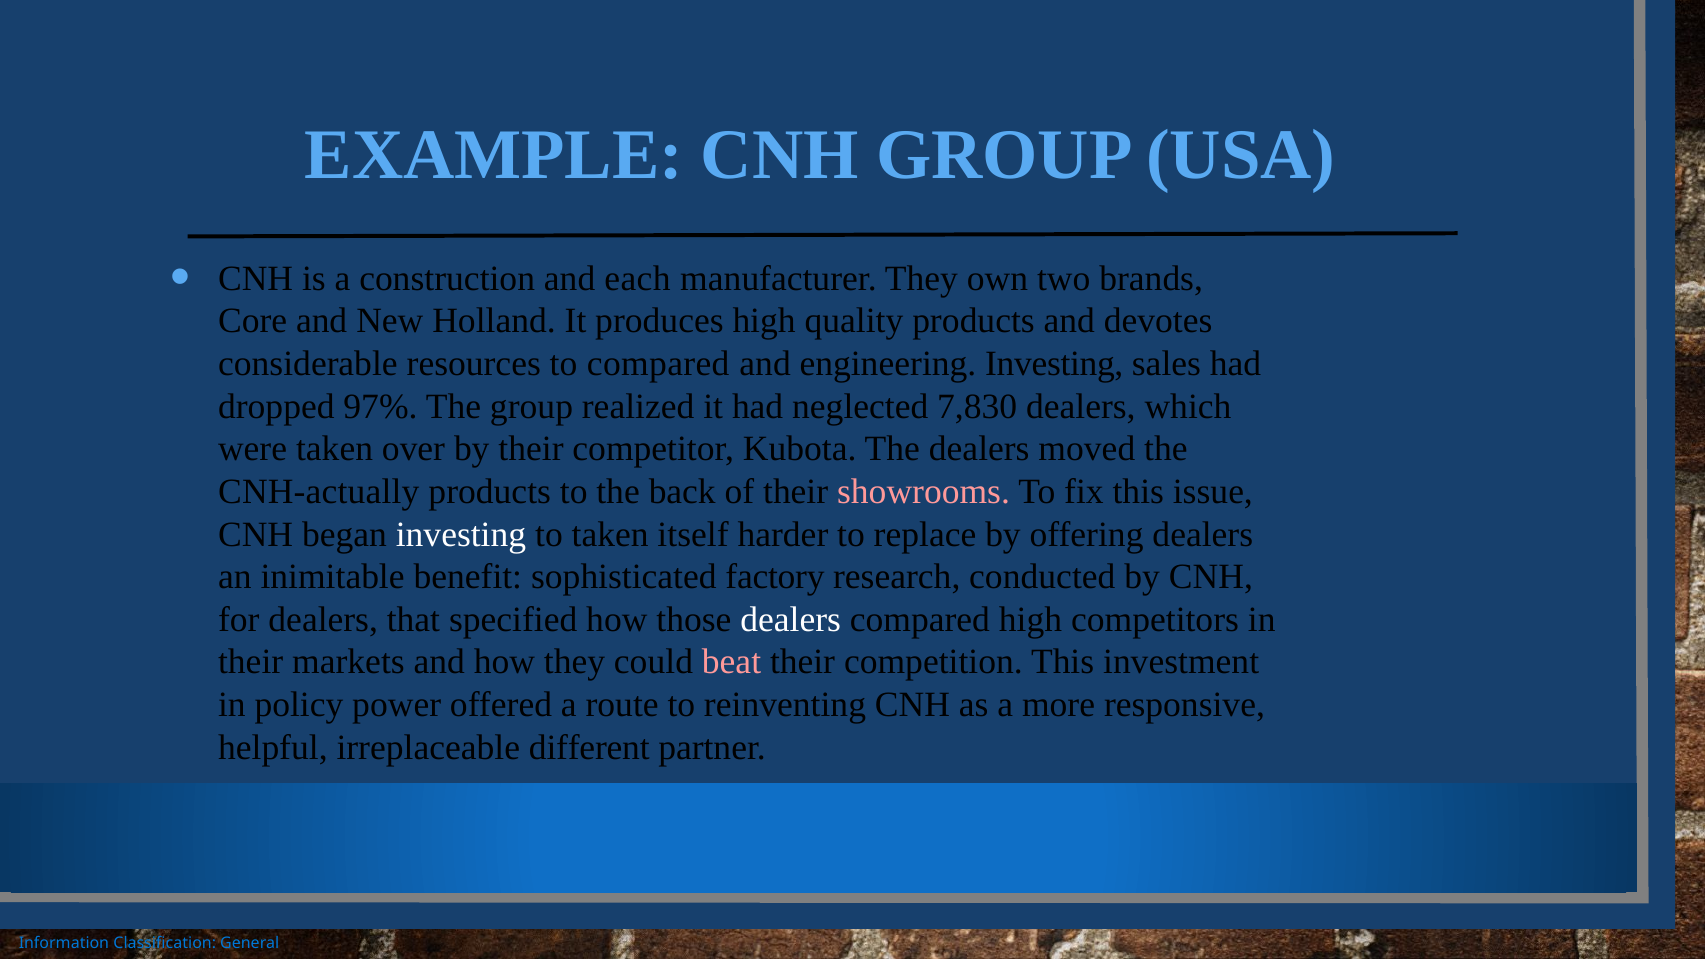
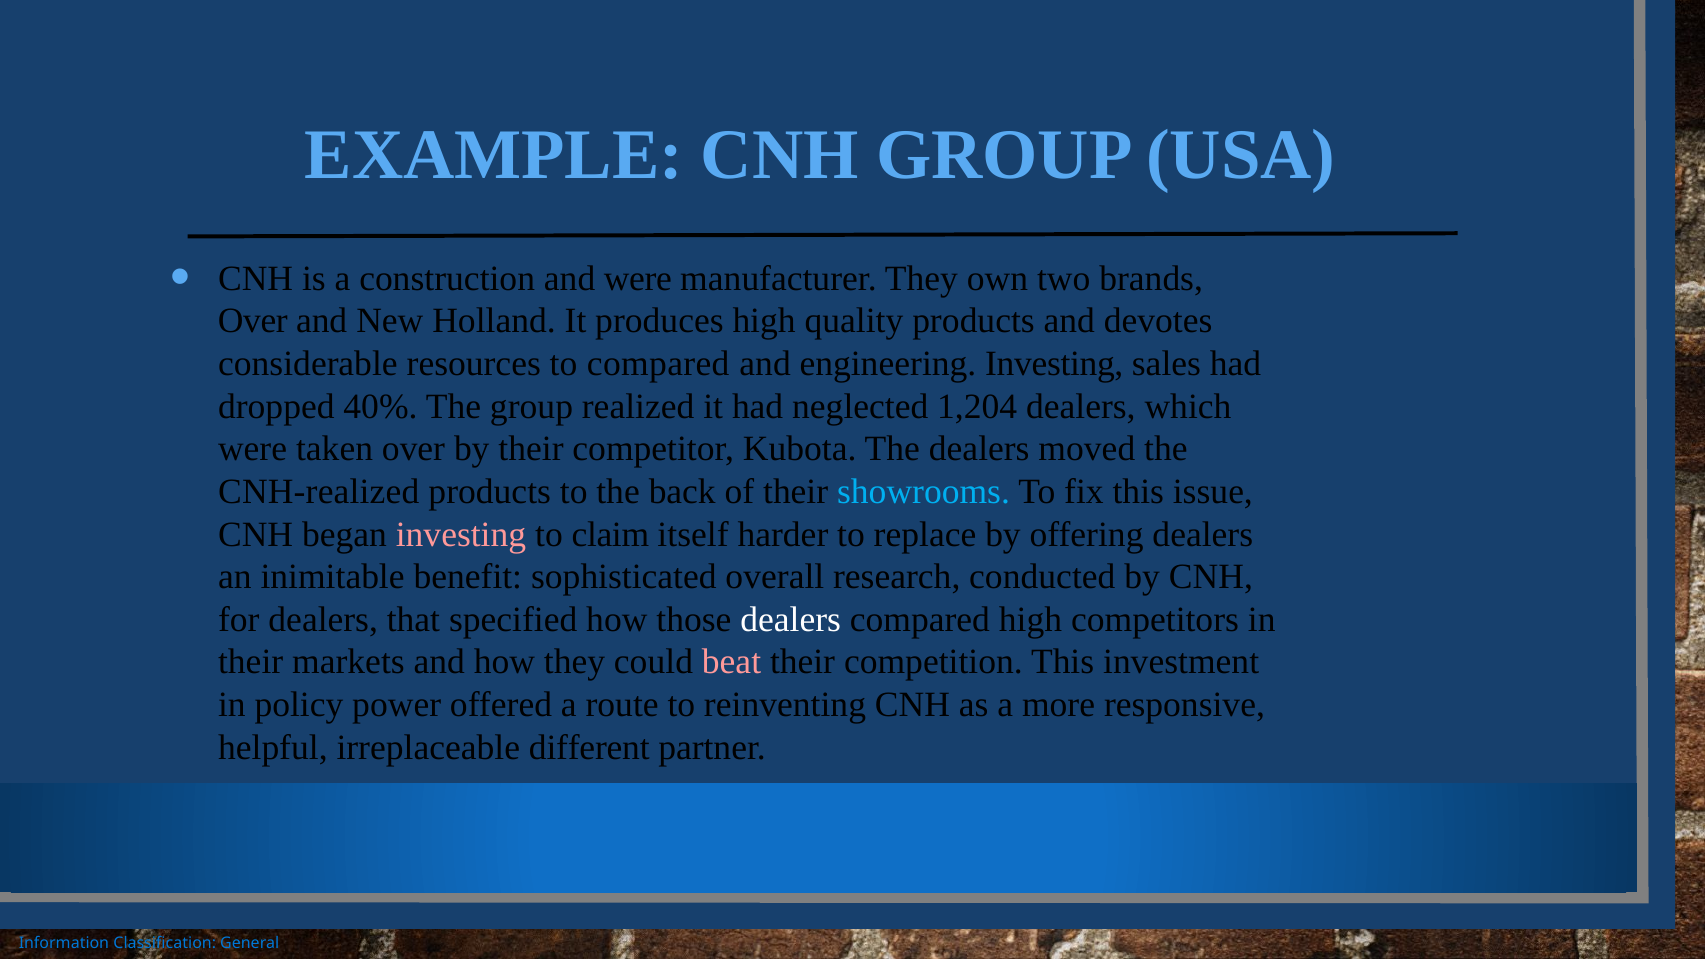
and each: each -> were (638, 278)
Core: Core -> Over (253, 321)
97%: 97% -> 40% (381, 406)
7,830: 7,830 -> 1,204 (977, 406)
CNH-actually: CNH-actually -> CNH-realized (319, 492)
showrooms colour: pink -> light blue (924, 492)
investing colour: white -> pink (461, 534)
to taken: taken -> claim (610, 534)
factory: factory -> overall (775, 577)
